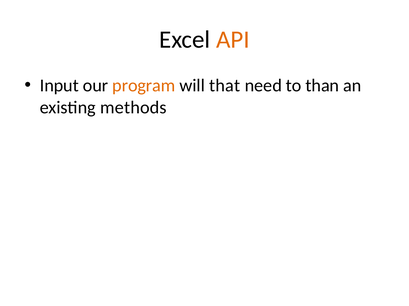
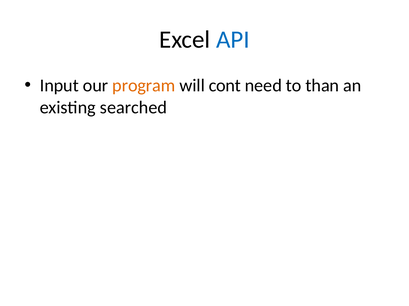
API colour: orange -> blue (233, 40)
that: that -> cont (225, 86)
methods: methods -> searched (134, 108)
